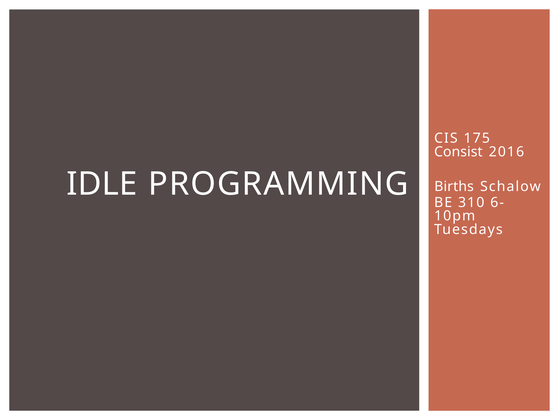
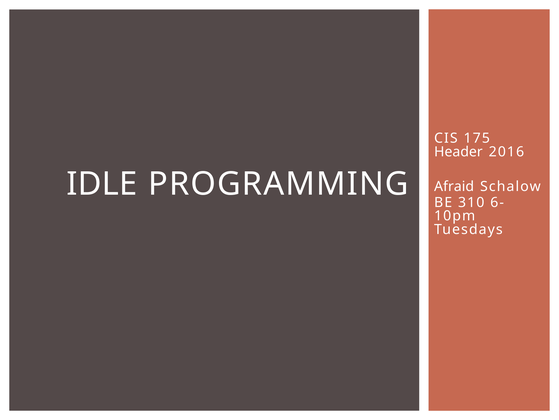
Consist: Consist -> Header (458, 151)
Births: Births -> Afraid (454, 186)
